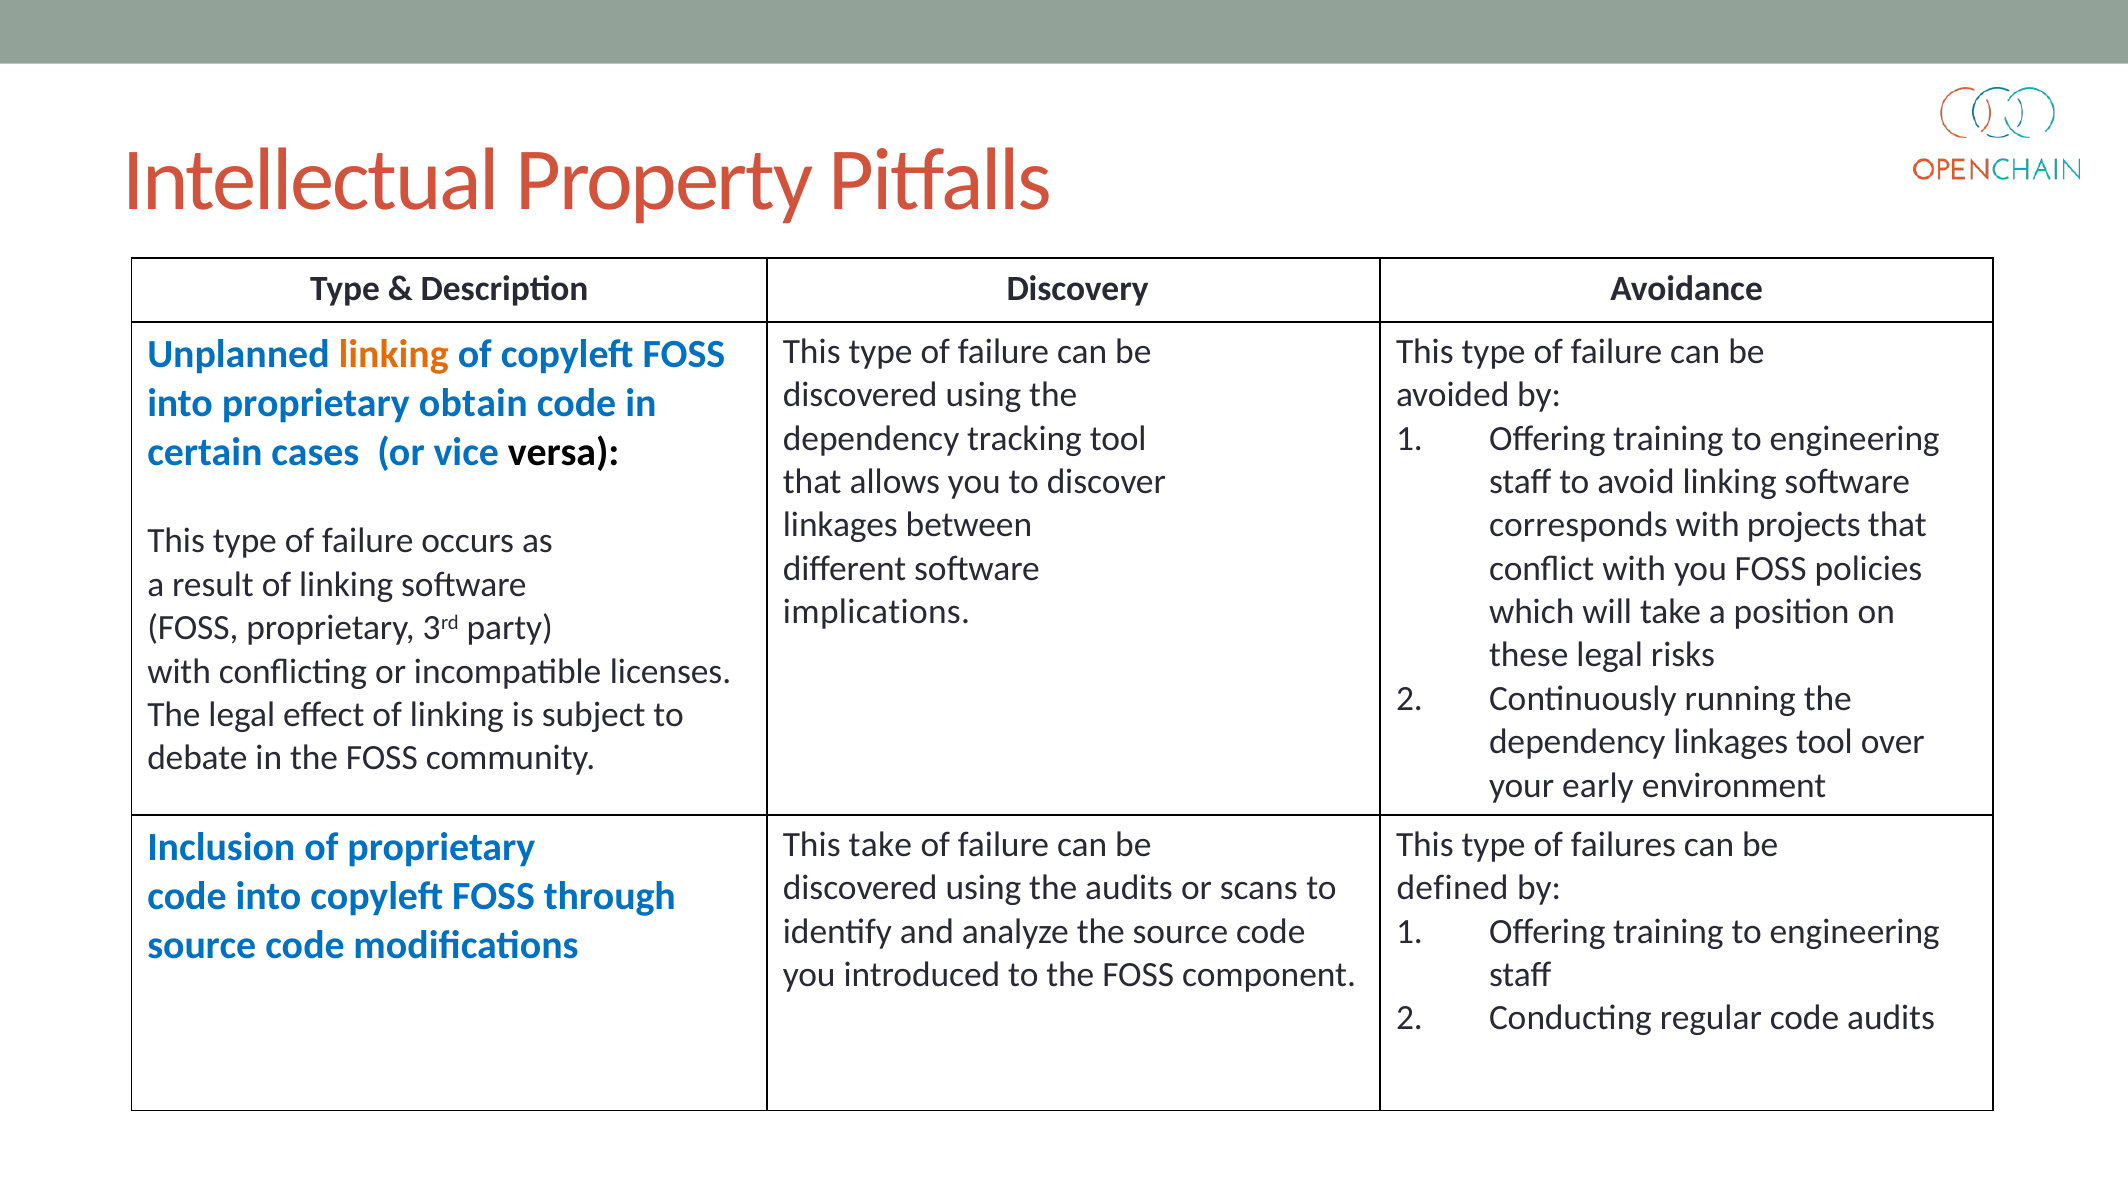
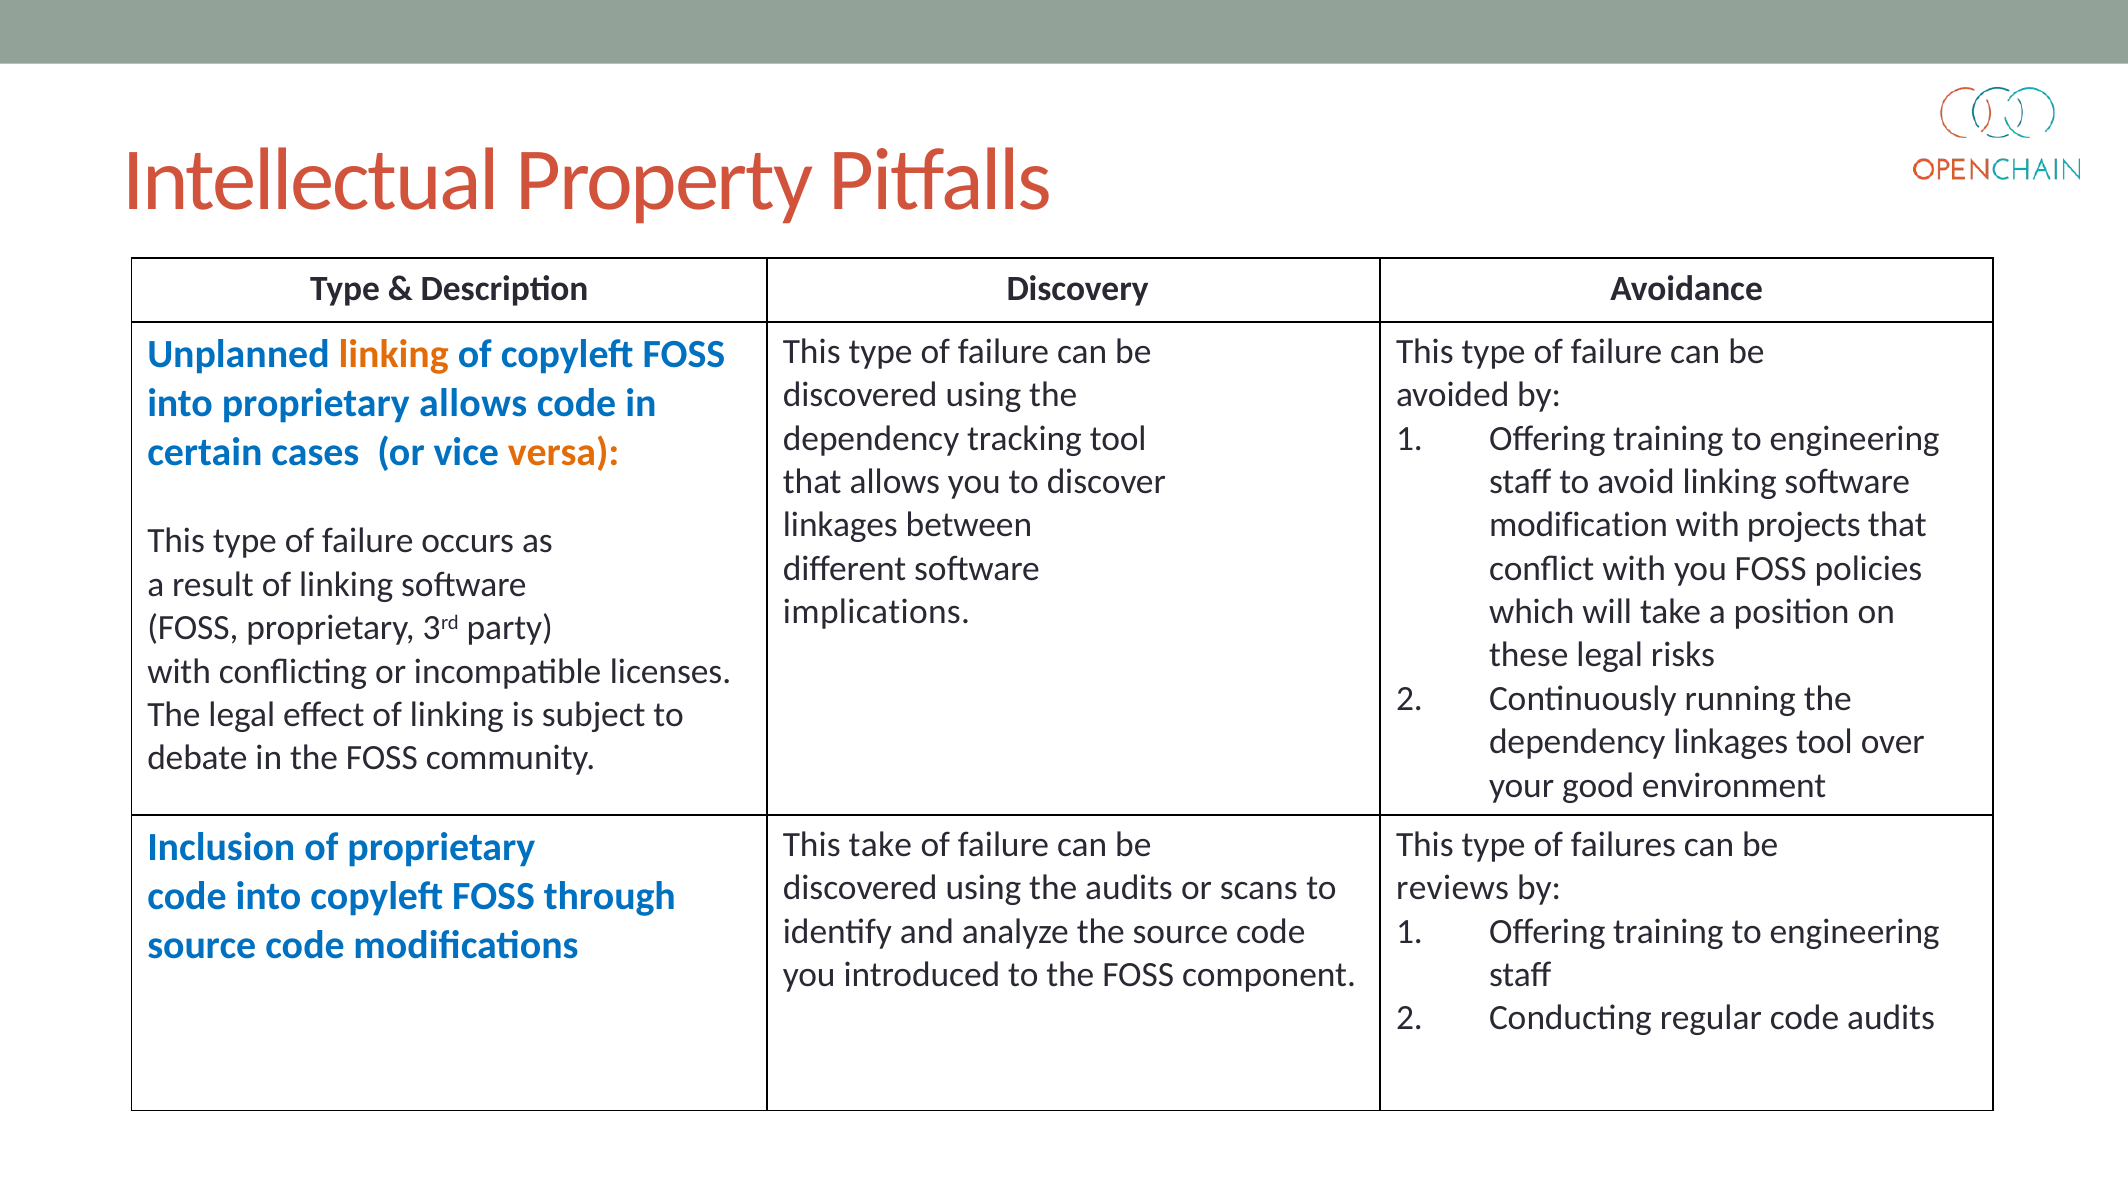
proprietary obtain: obtain -> allows (473, 403)
versa colour: black -> orange (564, 452)
corresponds: corresponds -> modification (1579, 525)
early: early -> good (1598, 785)
defined: defined -> reviews (1453, 888)
